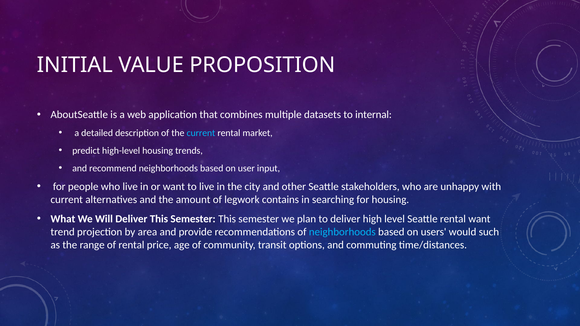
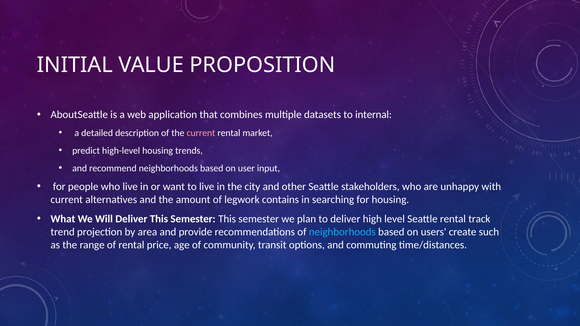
current colour: light blue -> pink (201, 133)
rental want: want -> track (479, 219)
would: would -> create (463, 232)
